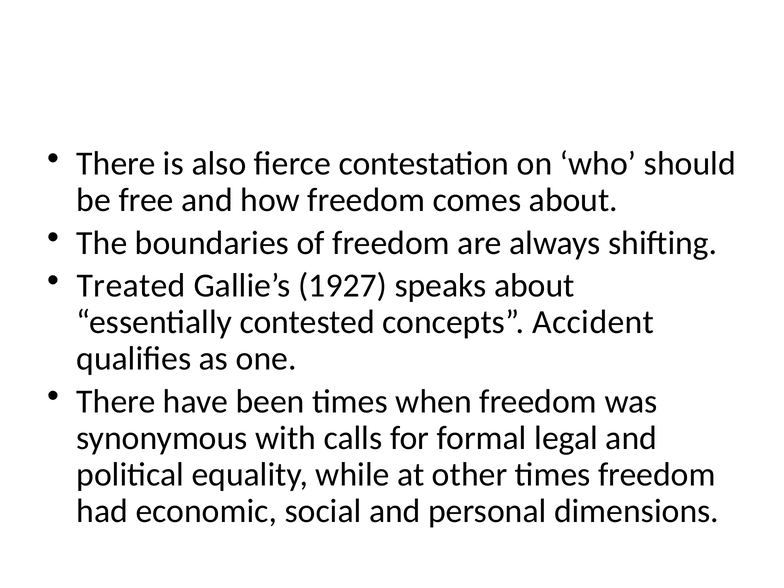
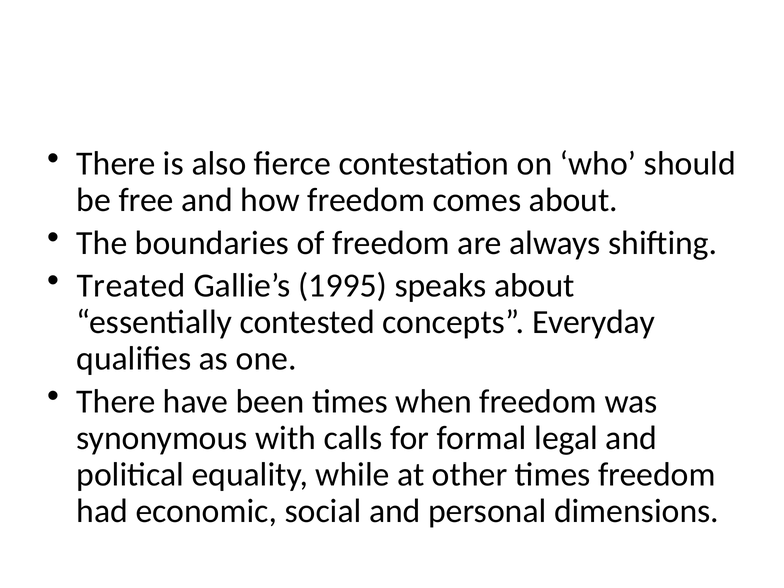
1927: 1927 -> 1995 (343, 286)
Accident: Accident -> Everyday (594, 322)
